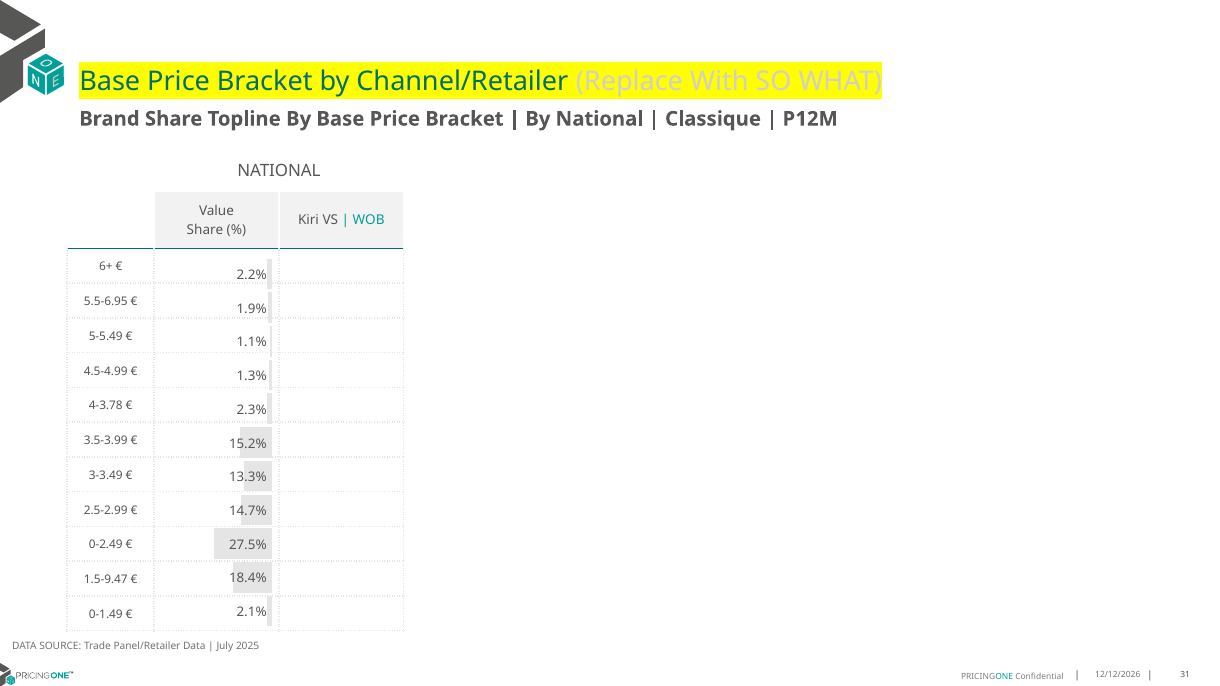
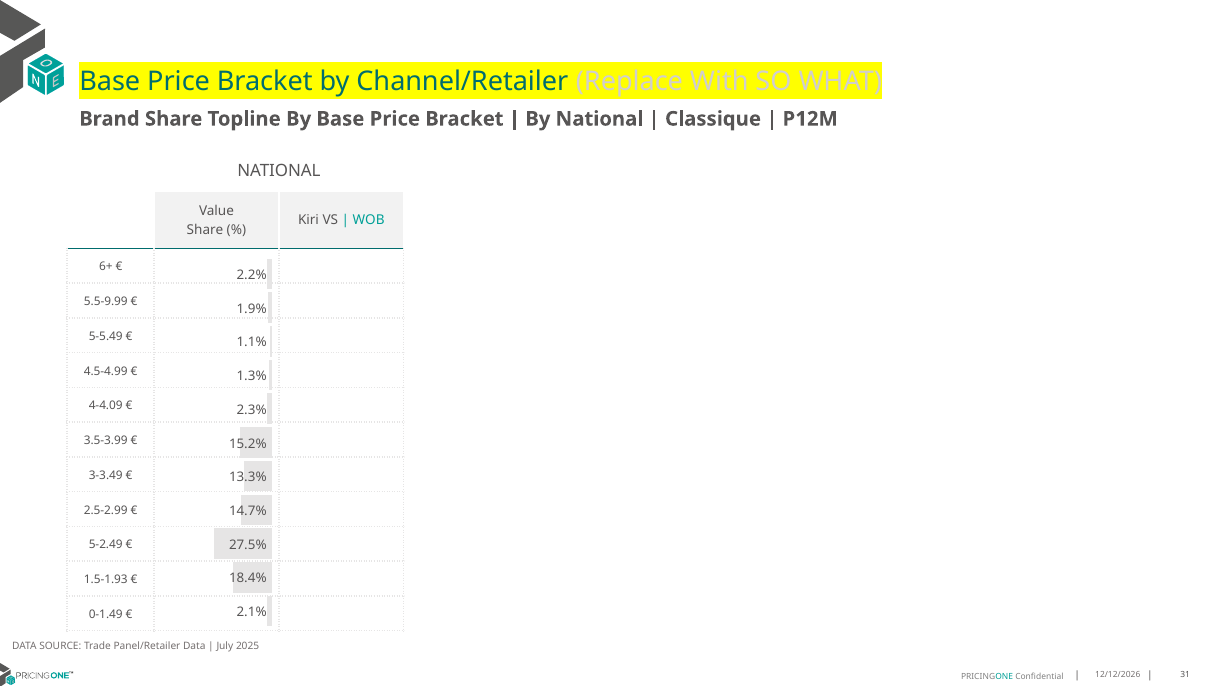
5.5-6.95: 5.5-6.95 -> 5.5-9.99 (106, 302)
4-3.78: 4-3.78 -> 4-4.09 (106, 406)
0-2.49: 0-2.49 -> 5-2.49 (106, 545)
1.5-9.47: 1.5-9.47 -> 1.5-1.93 (106, 580)
